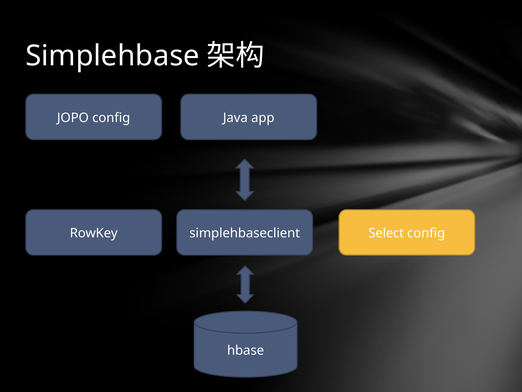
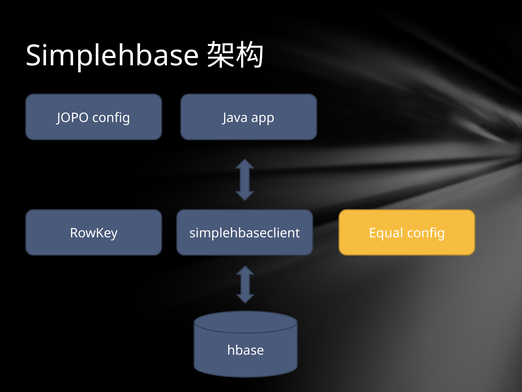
Select: Select -> Equal (386, 233)
